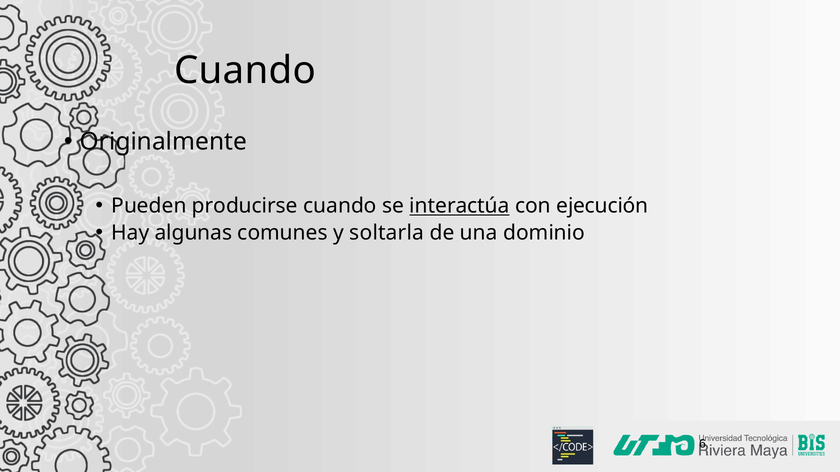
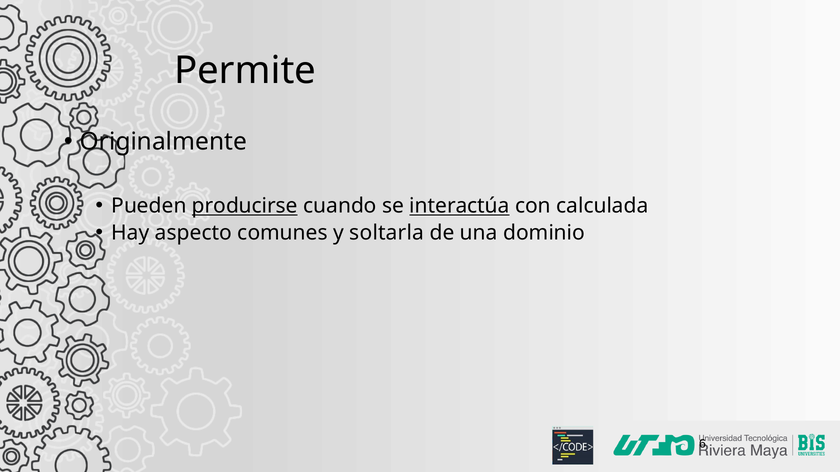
Cuando: Cuando -> Permite (245, 71)
producirse underline: none -> present (245, 206)
ejecución: ejecución -> calculada (602, 206)
algunas: algunas -> aspecto (193, 233)
